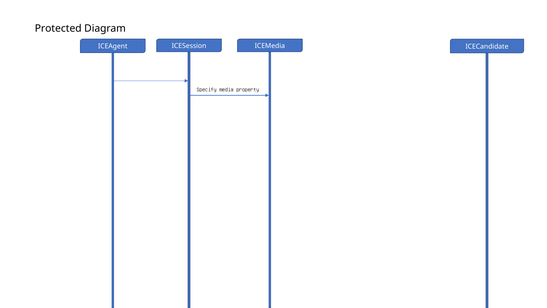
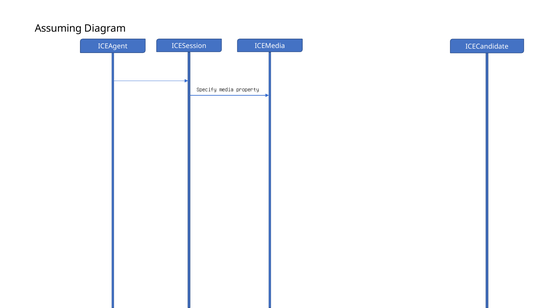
Protected: Protected -> Assuming (58, 28)
